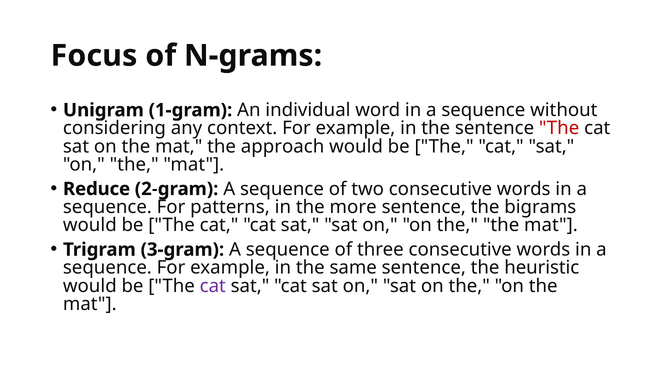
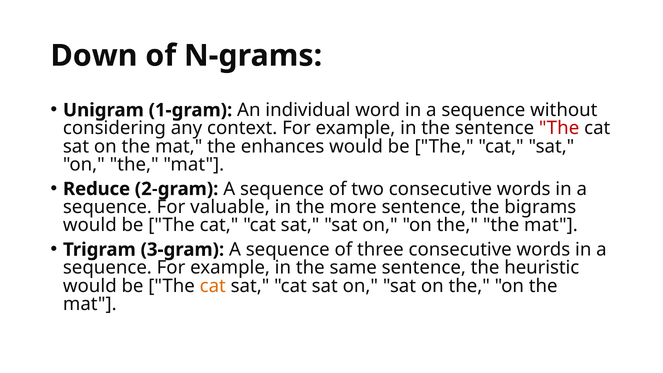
Focus: Focus -> Down (94, 56)
approach: approach -> enhances (283, 146)
patterns: patterns -> valuable (230, 207)
cat colour: purple -> orange (213, 286)
